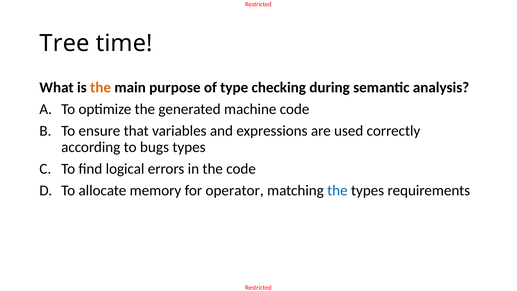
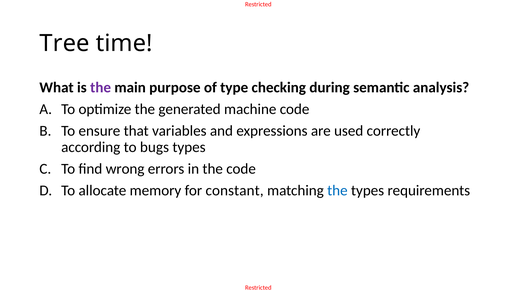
the colour: orange -> purple (101, 87)
logical: logical -> wrong (125, 169)
operator: operator -> constant (235, 190)
